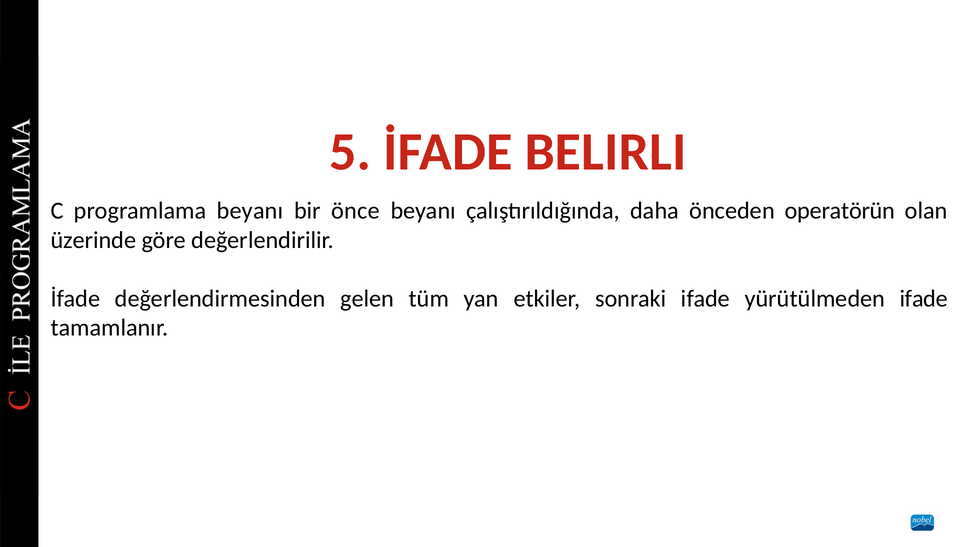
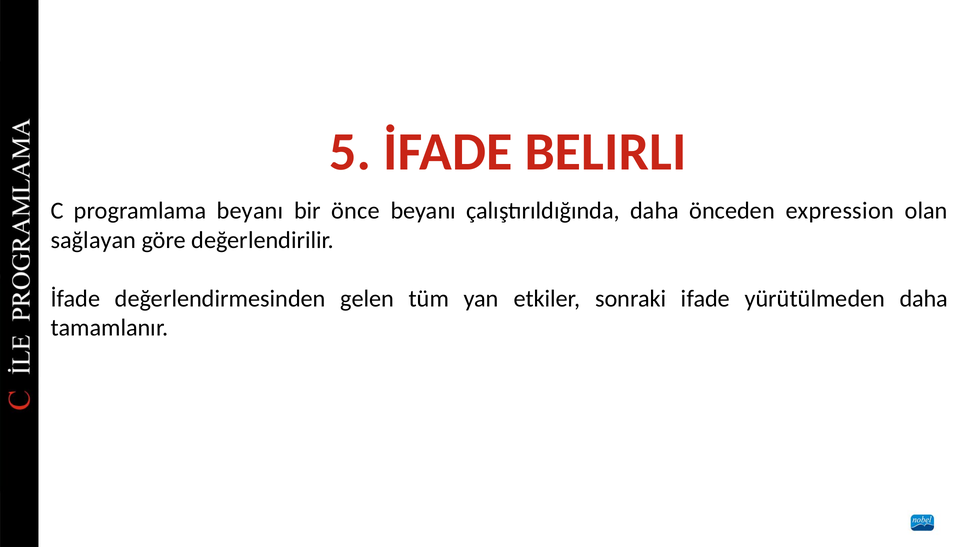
operatörün: operatörün -> expression (840, 211)
üzerinde: üzerinde -> sağlayan (93, 240)
yürütülmeden ifade: ifade -> daha (924, 298)
